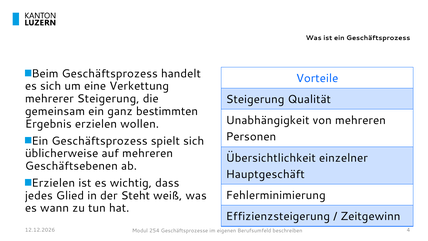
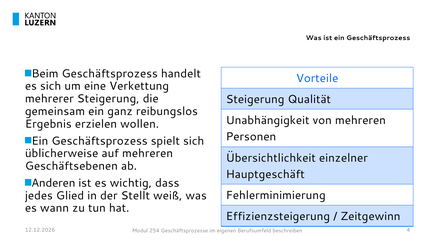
bestimmten: bestimmten -> reibungslos (167, 111)
Erzielen: Erzielen -> Anderen (53, 183)
Steht: Steht -> Stellt (135, 195)
